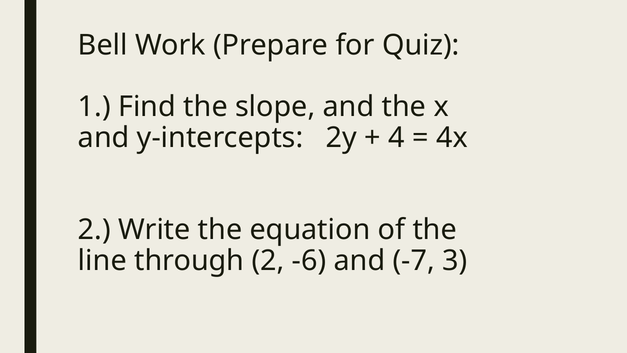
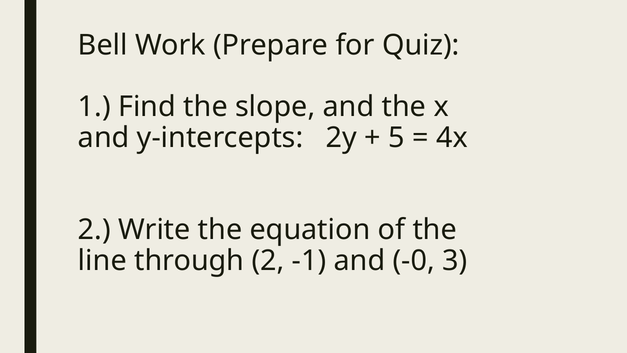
4: 4 -> 5 (396, 138)
-6: -6 -> -1 (309, 260)
-7: -7 -> -0 (414, 260)
